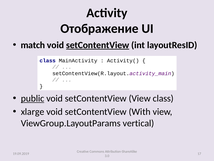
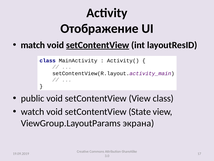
public underline: present -> none (33, 98)
xlarge: xlarge -> watch (33, 111)
With: With -> State (140, 111)
vertical: vertical -> экрана (138, 123)
